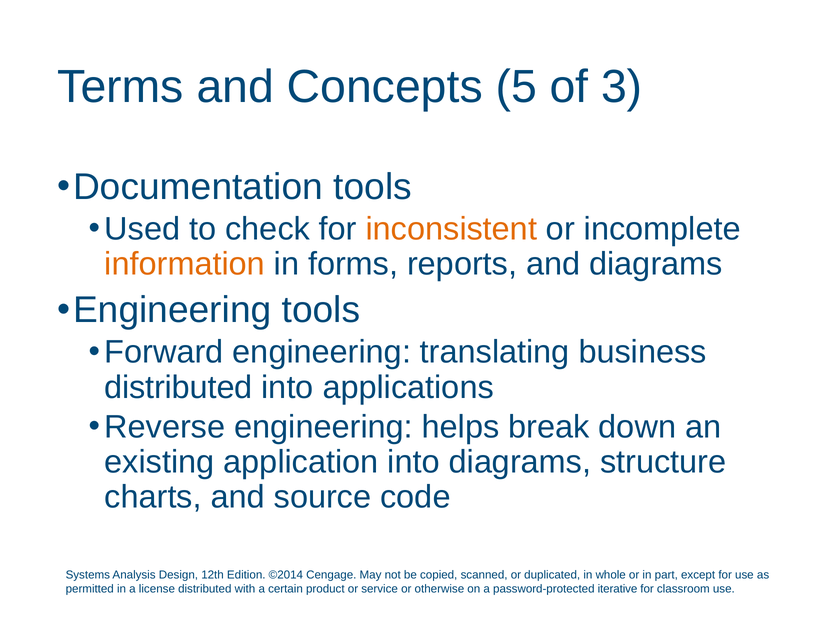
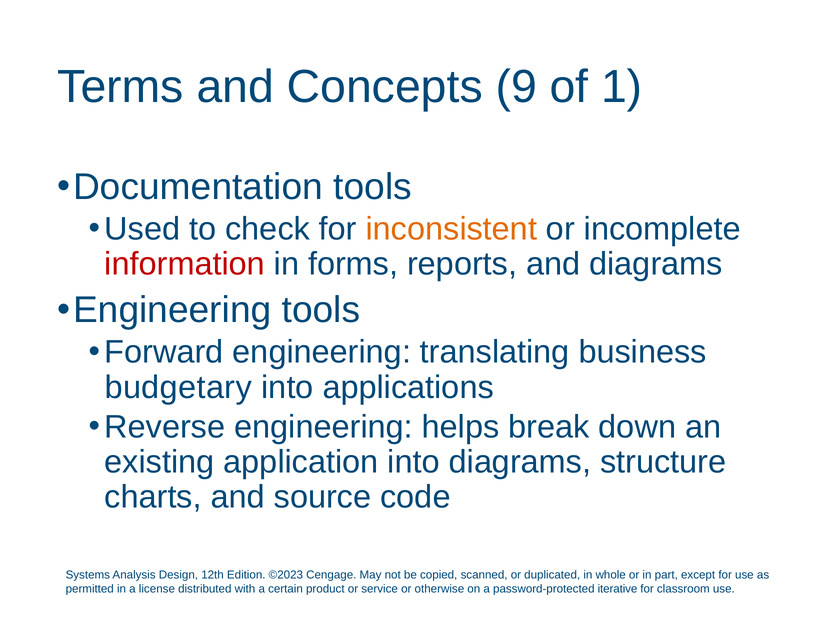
5: 5 -> 9 (516, 87)
3: 3 -> 1 (622, 87)
information colour: orange -> red (185, 264)
distributed: distributed -> budgetary (178, 387)
©2014: ©2014 -> ©2023 (286, 575)
